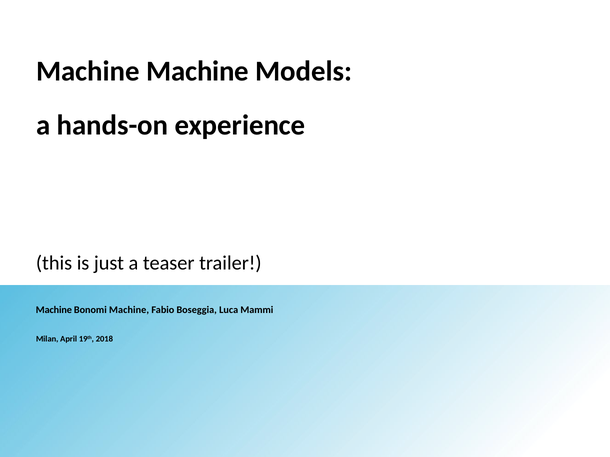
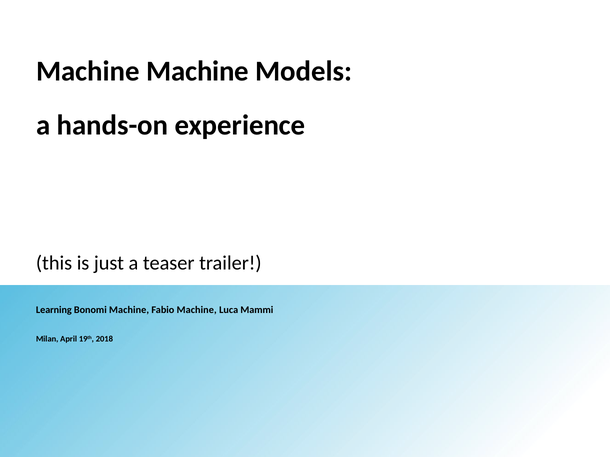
Machine: Machine -> Learning (54, 310)
Fabio Boseggia: Boseggia -> Machine (197, 310)
